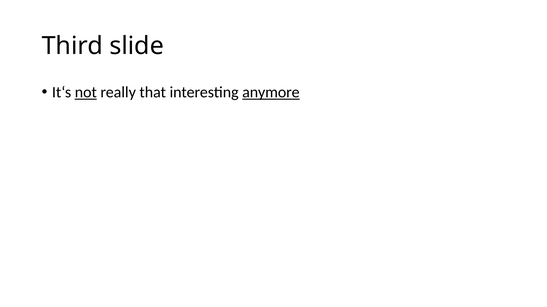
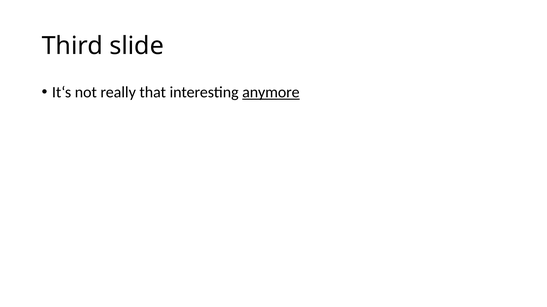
not underline: present -> none (86, 92)
